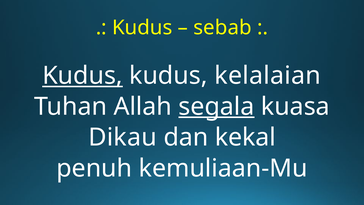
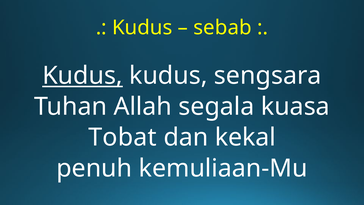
kelalaian: kelalaian -> sengsara (268, 76)
segala underline: present -> none (216, 106)
Dikau: Dikau -> Tobat (123, 137)
